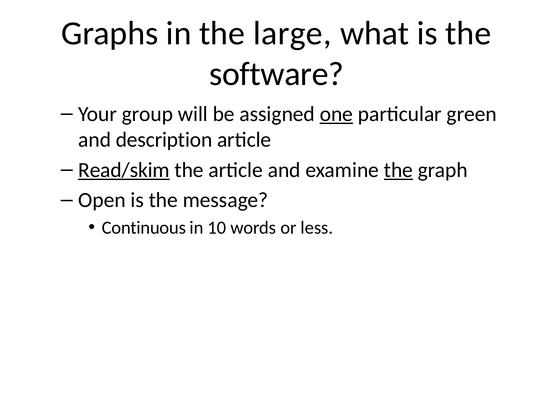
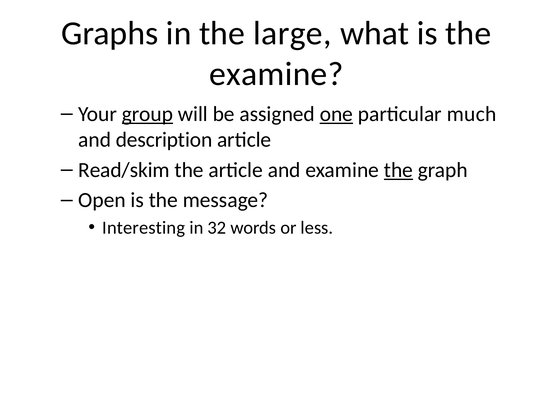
software: software -> examine (276, 74)
group underline: none -> present (147, 114)
green: green -> much (472, 114)
Read/skim underline: present -> none (124, 170)
Continuous: Continuous -> Interesting (144, 227)
10: 10 -> 32 (217, 227)
